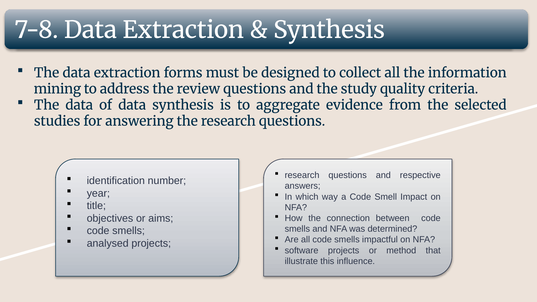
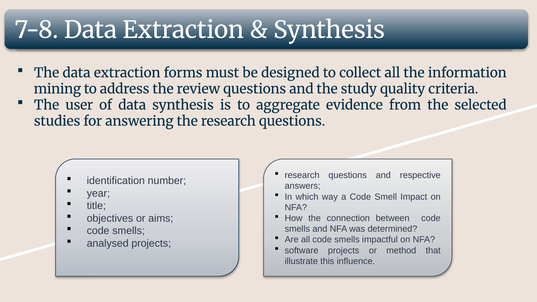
data: data -> user (79, 105)
